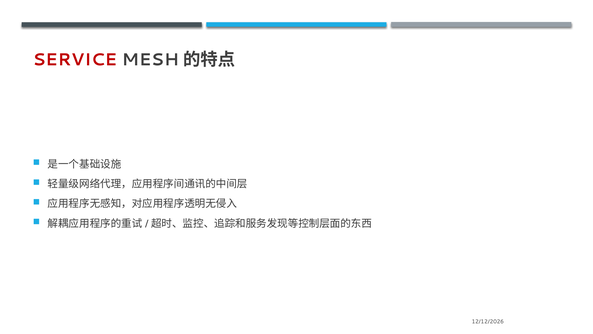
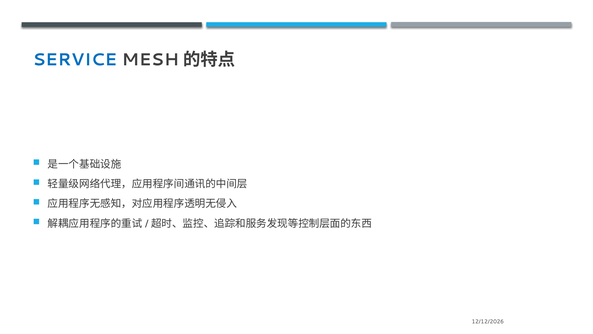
SERVICE colour: red -> blue (75, 60)
